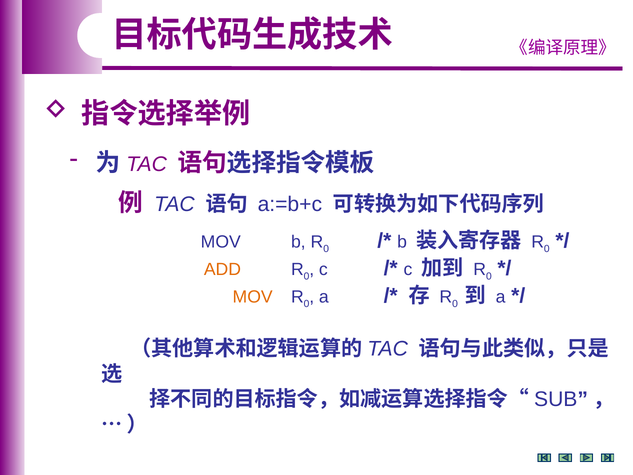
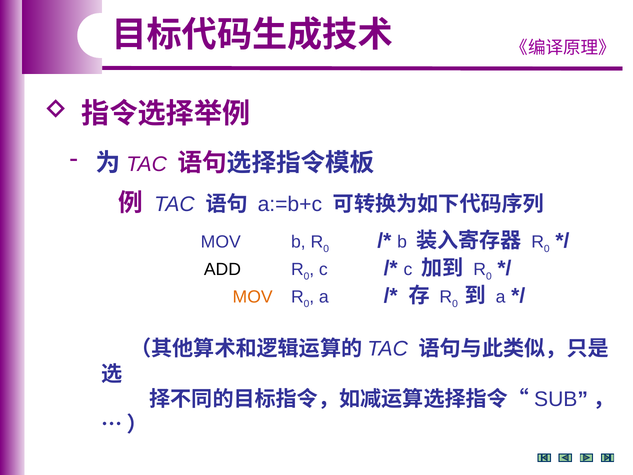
ADD colour: orange -> black (222, 269)
